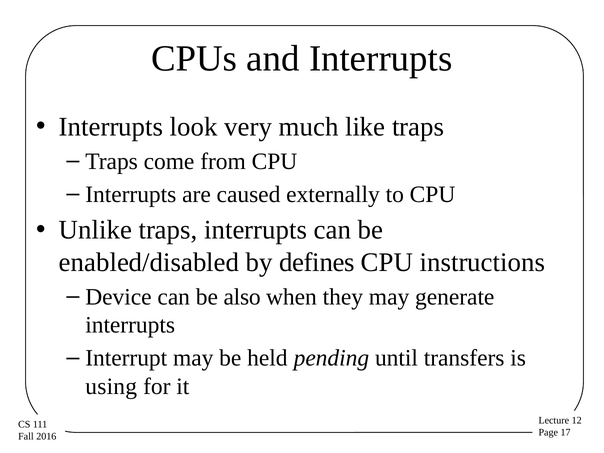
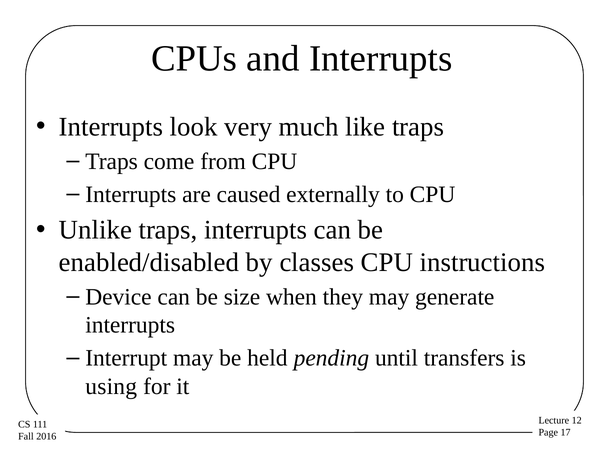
defines: defines -> classes (317, 262)
also: also -> size (242, 297)
